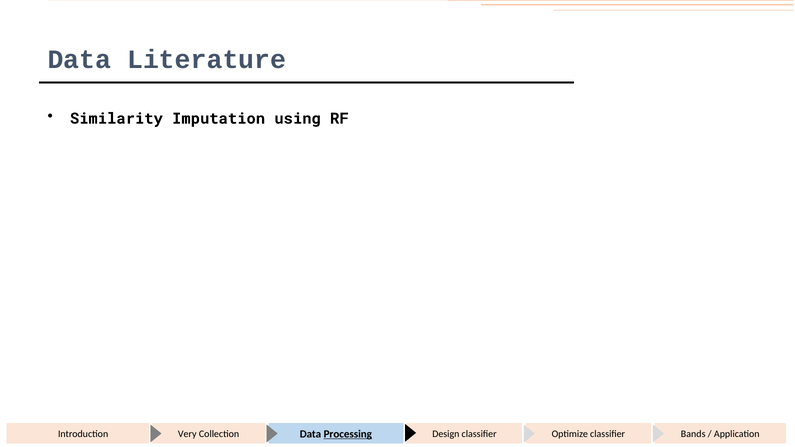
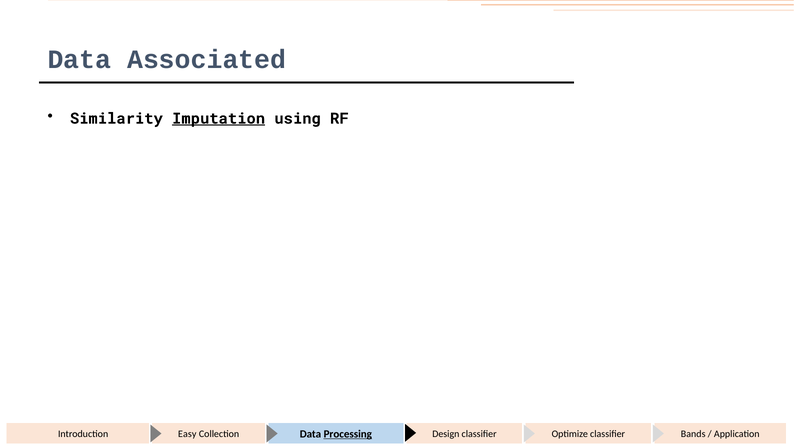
Literature: Literature -> Associated (207, 59)
Imputation underline: none -> present (219, 119)
Very: Very -> Easy (187, 434)
